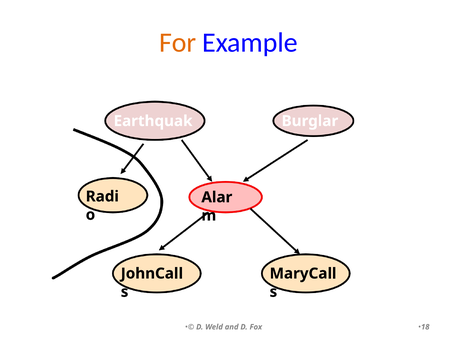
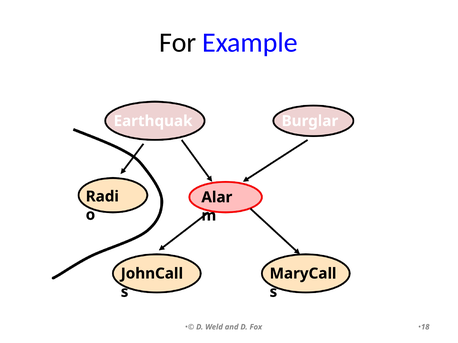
For colour: orange -> black (178, 43)
